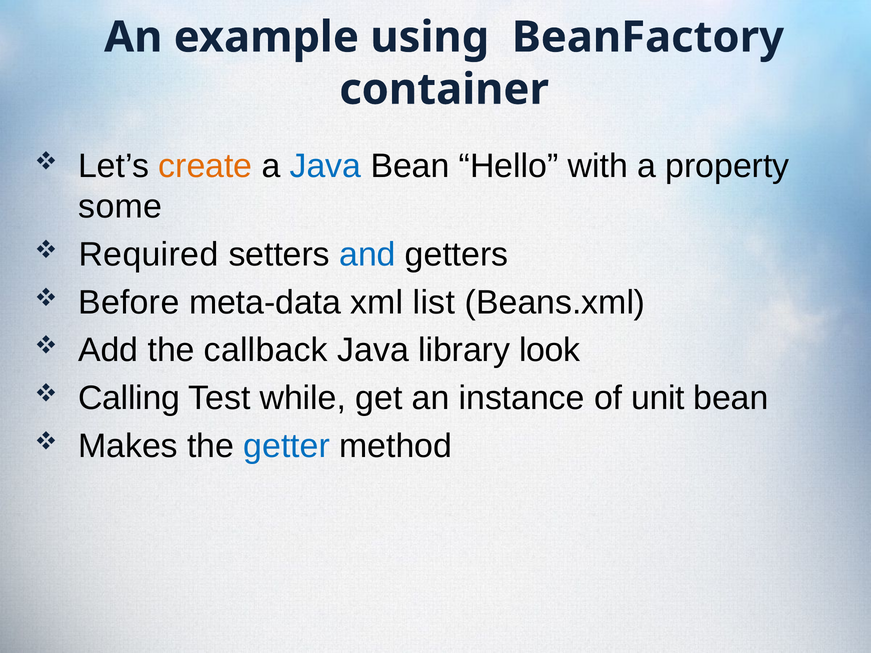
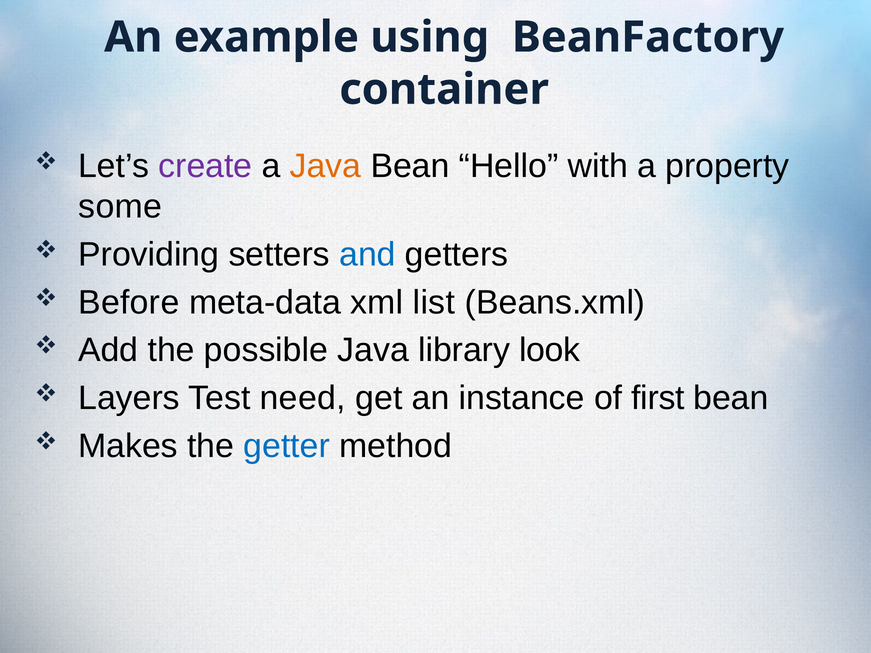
create colour: orange -> purple (205, 166)
Java colour: blue -> orange (326, 166)
Required: Required -> Providing (149, 255)
callback: callback -> possible (266, 350)
Calling: Calling -> Layers (129, 398)
while: while -> need (303, 398)
unit: unit -> first (658, 398)
